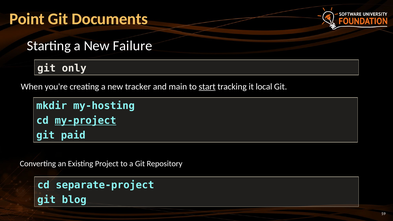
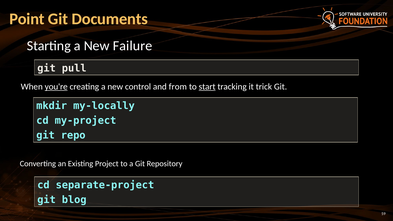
only: only -> pull (74, 68)
you're underline: none -> present (56, 87)
tracker: tracker -> control (138, 87)
main: main -> from (178, 87)
local: local -> trick (264, 87)
my-hosting: my-hosting -> my-locally (104, 106)
my-project underline: present -> none (85, 121)
paid: paid -> repo (73, 135)
